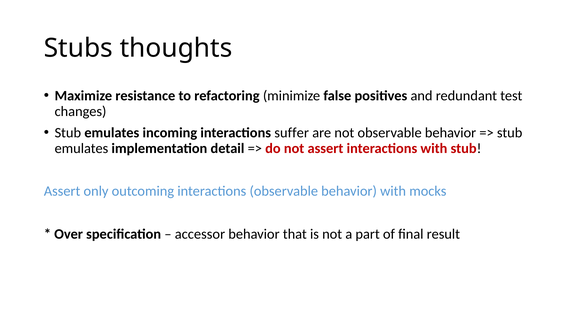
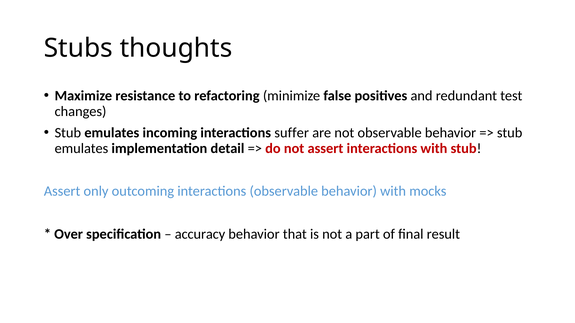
accessor: accessor -> accuracy (200, 235)
